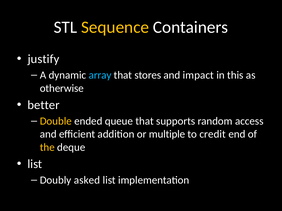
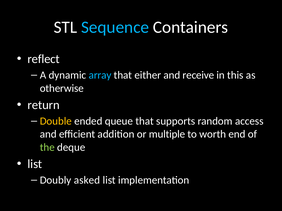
Sequence colour: yellow -> light blue (115, 27)
justify: justify -> reflect (44, 59)
stores: stores -> either (148, 75)
impact: impact -> receive (198, 75)
better: better -> return (44, 105)
credit: credit -> worth (213, 135)
the colour: yellow -> light green (47, 148)
